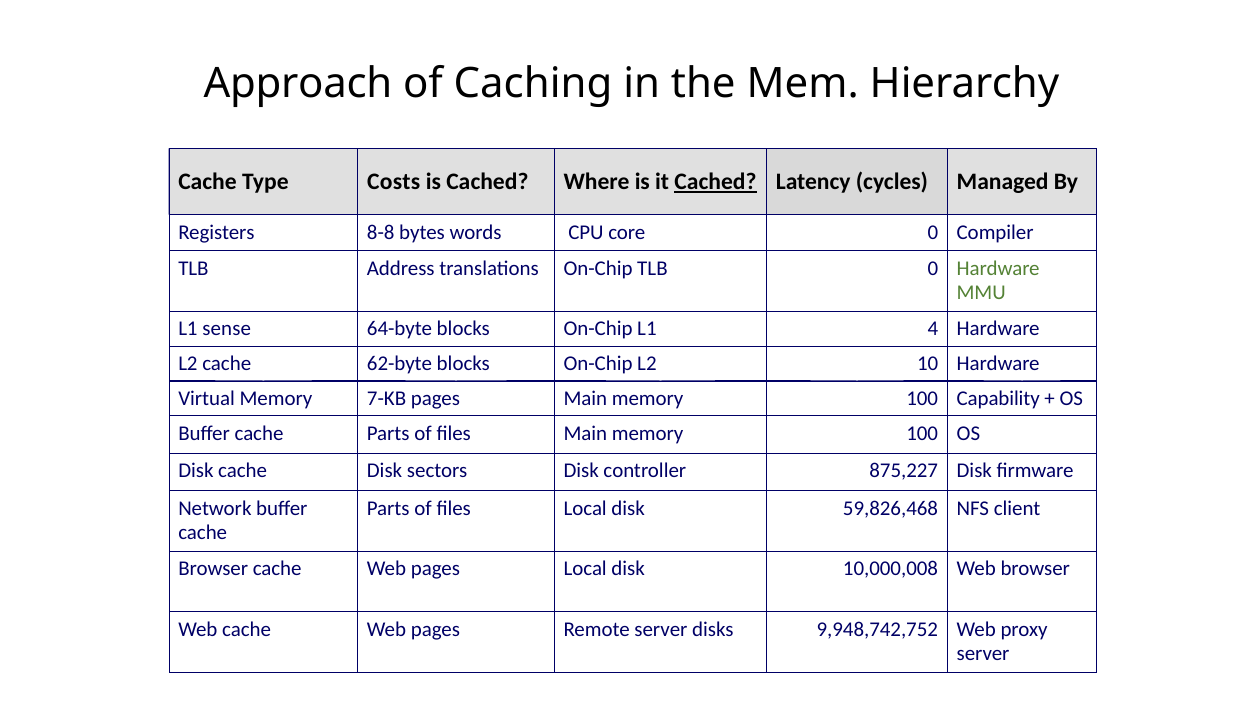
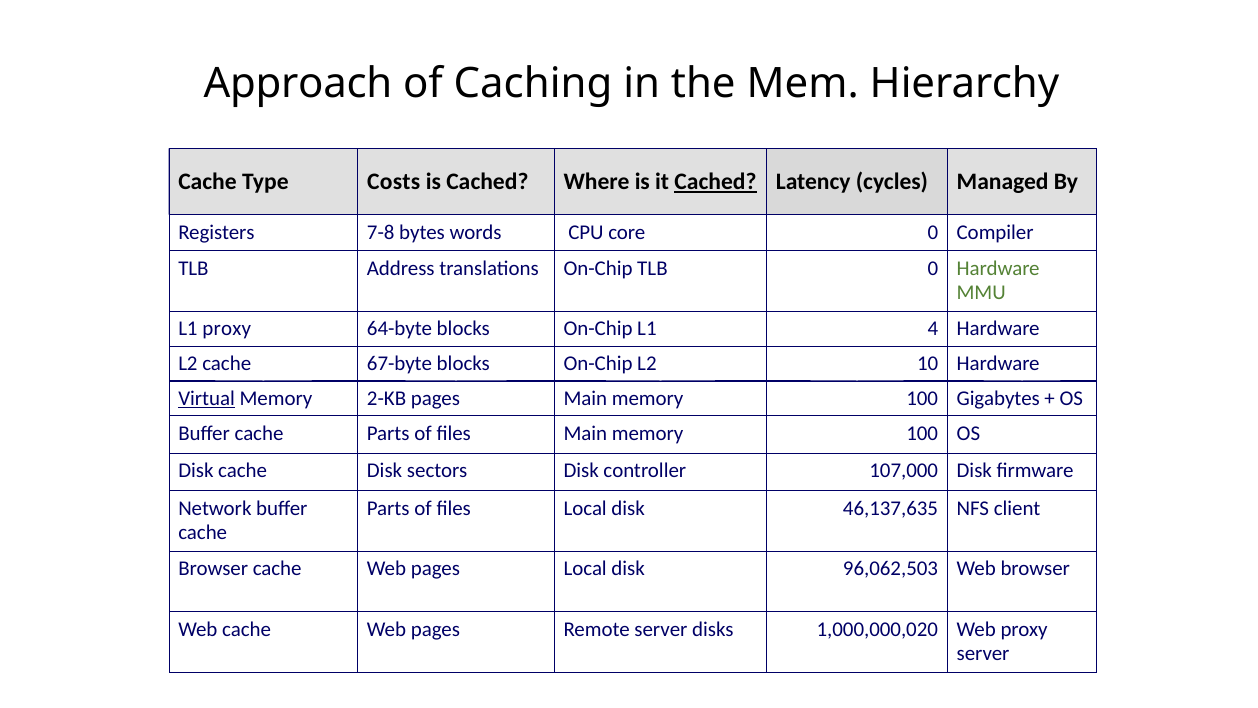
8-8: 8-8 -> 7-8 (381, 232)
L1 sense: sense -> proxy (227, 329)
62-byte: 62-byte -> 67-byte (400, 364)
Virtual underline: none -> present (207, 398)
7-KB: 7-KB -> 2-KB (387, 398)
Capability: Capability -> Gigabytes (998, 398)
875,227: 875,227 -> 107,000 (904, 471)
59,826,468: 59,826,468 -> 46,137,635 (891, 508)
10,000,008: 10,000,008 -> 96,062,503 (891, 569)
9,948,742,752: 9,948,742,752 -> 1,000,000,020 (877, 629)
